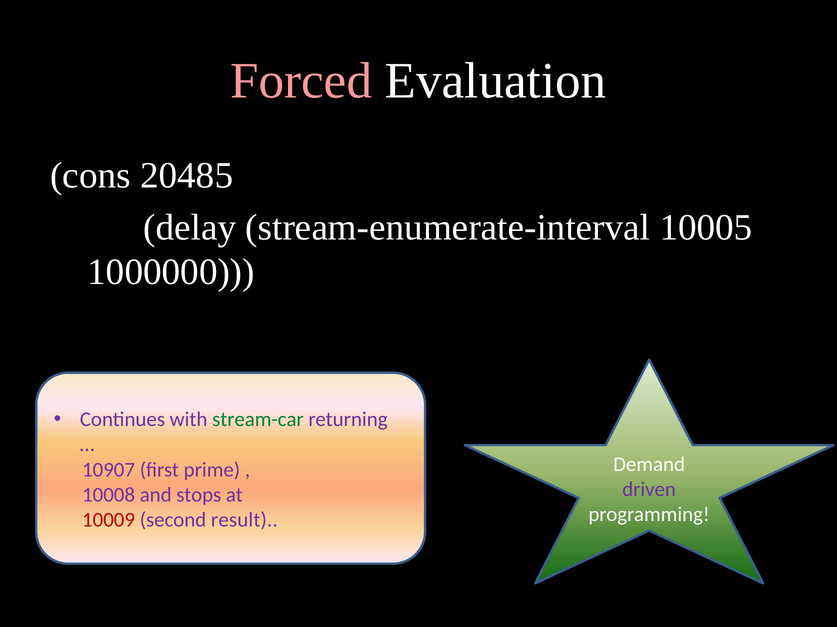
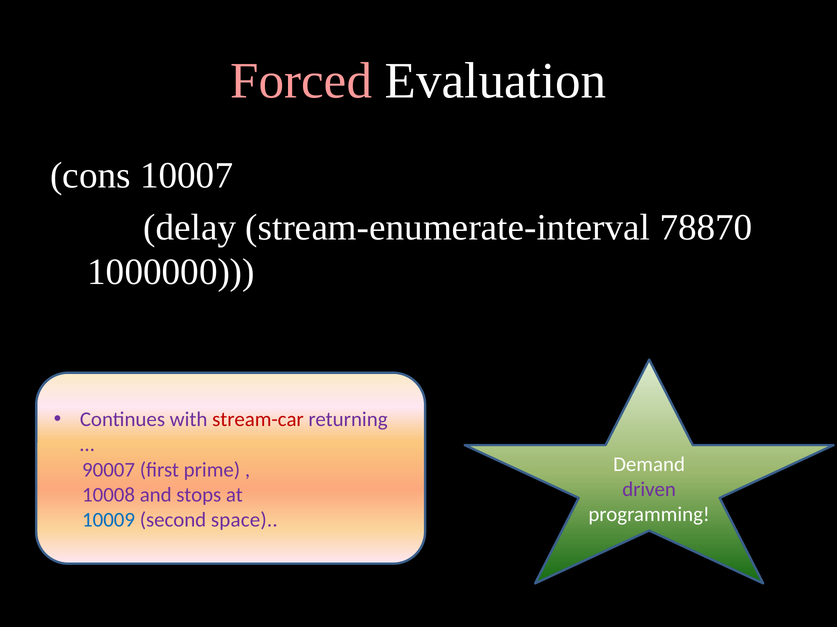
20485: 20485 -> 10007 (187, 176)
10005: 10005 -> 78870 (706, 228)
stream-car colour: green -> red (258, 420)
10907: 10907 -> 90007 (109, 470)
10009 colour: red -> blue (109, 520)
result: result -> space (244, 520)
